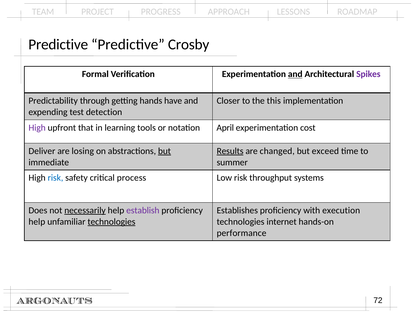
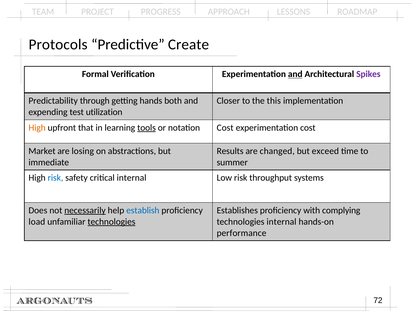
Predictive: Predictive -> Protocols (58, 45)
Crosby: Crosby -> Create (188, 45)
have: have -> both (173, 101)
detection: detection -> utilization (104, 112)
High colour: purple -> orange (37, 127)
tools underline: none -> present (147, 127)
notation April: April -> Cost (225, 127)
Deliver: Deliver -> Market (42, 151)
but underline: present -> none (164, 151)
Results underline: present -> none (230, 151)
critical process: process -> internal (132, 178)
establish colour: purple -> blue (143, 210)
execution: execution -> complying (341, 210)
help: help -> load (37, 221)
technologies internet: internet -> internal (281, 221)
